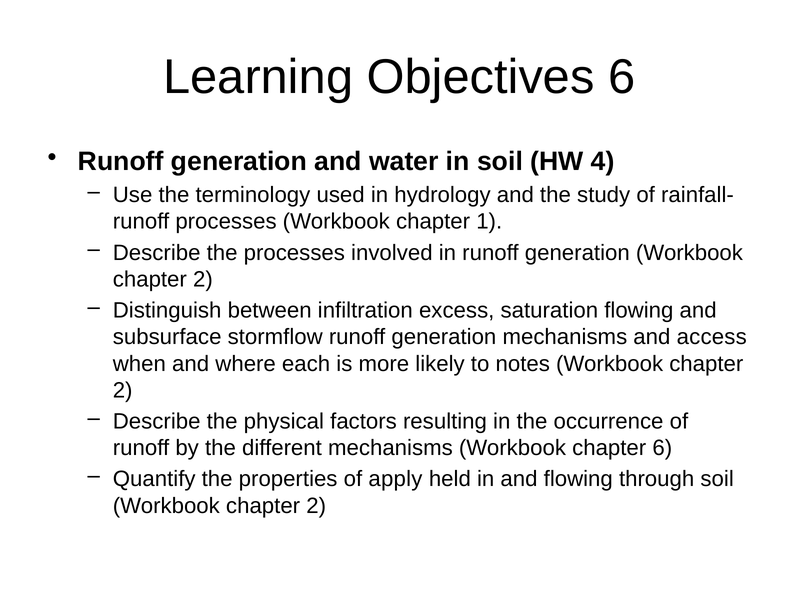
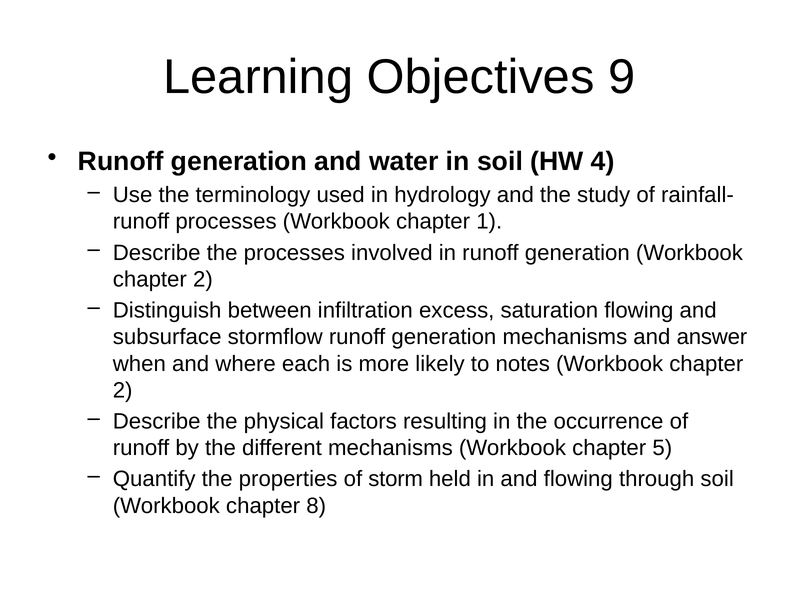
Objectives 6: 6 -> 9 (622, 77)
access: access -> answer (712, 337)
chapter 6: 6 -> 5 (662, 448)
apply: apply -> storm (396, 479)
2: 2 -> 8 (316, 506)
